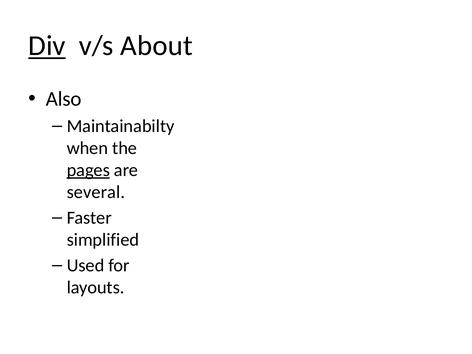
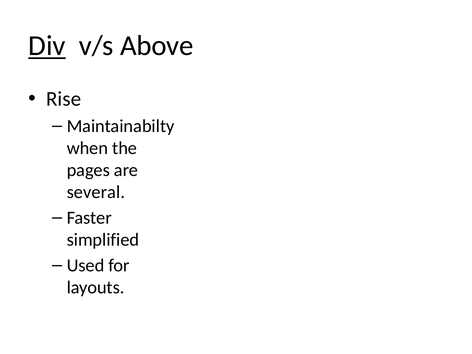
About: About -> Above (157, 46)
Also: Also -> Rise (64, 99)
pages underline: present -> none (88, 170)
